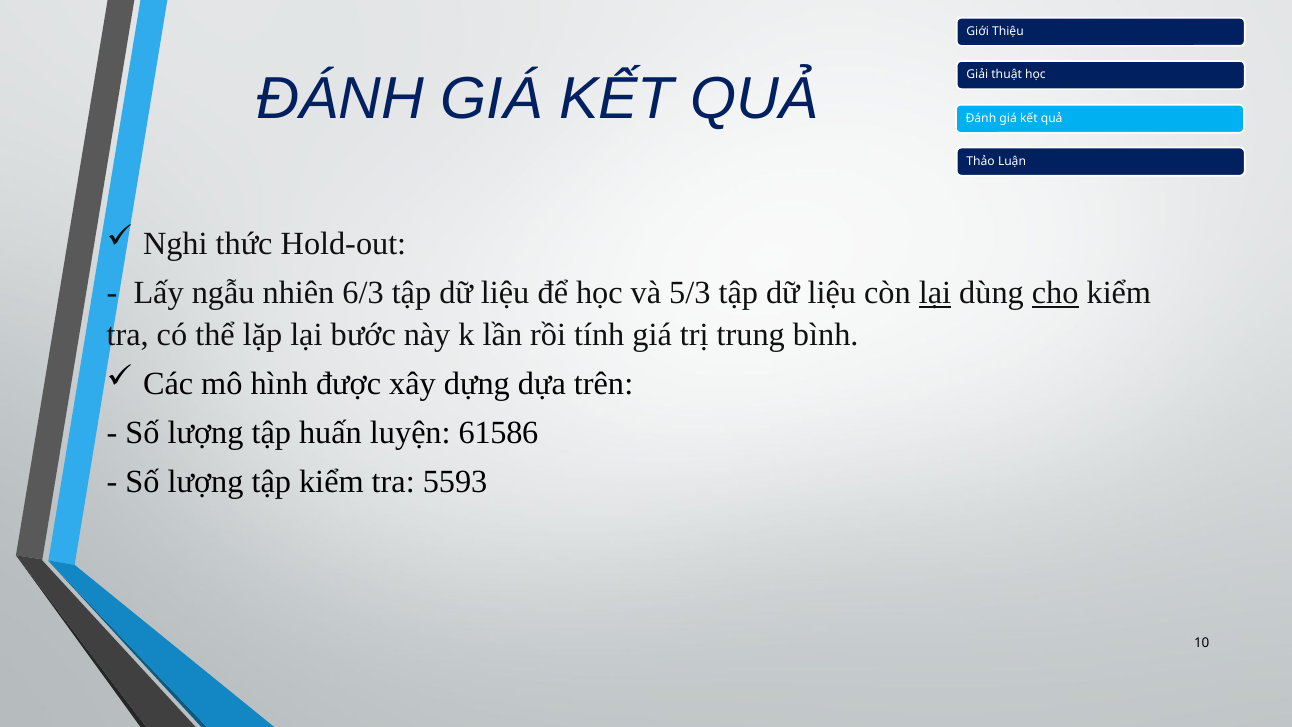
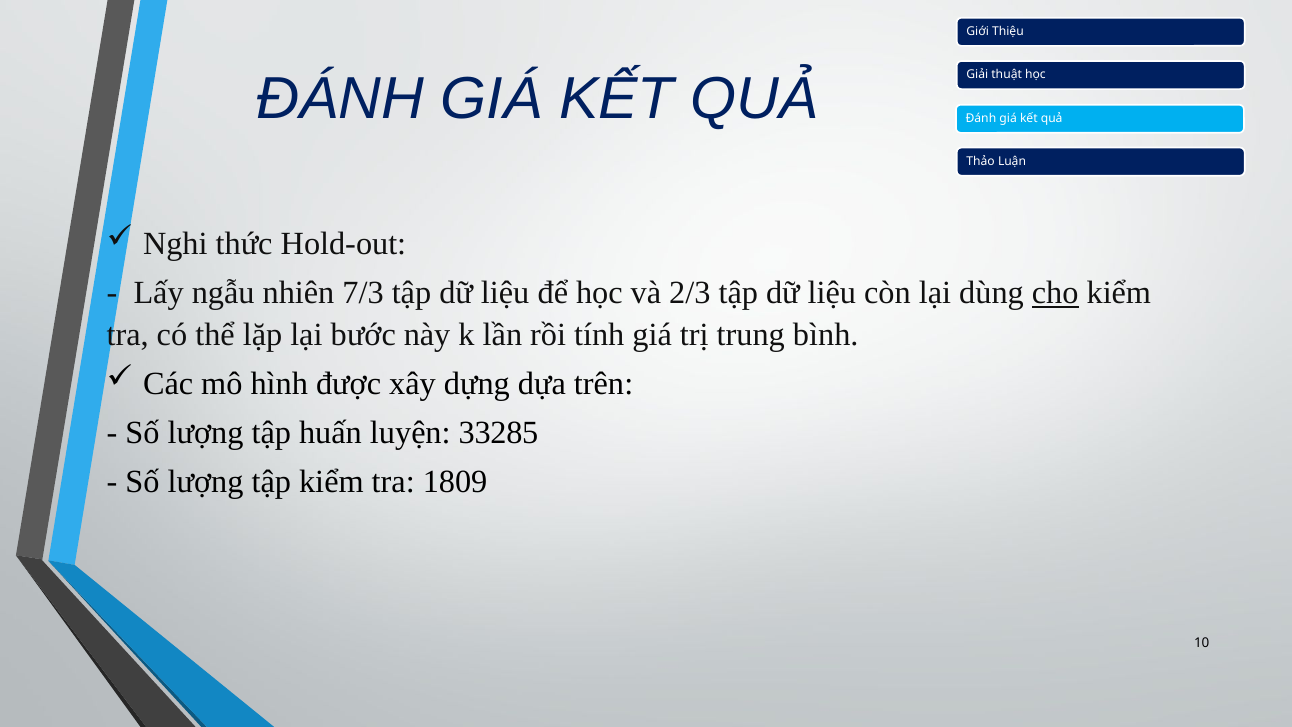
6/3: 6/3 -> 7/3 (363, 293)
5/3: 5/3 -> 2/3 (690, 293)
lại underline: present -> none (935, 293)
61586: 61586 -> 33285 (498, 433)
5593: 5593 -> 1809 (455, 482)
